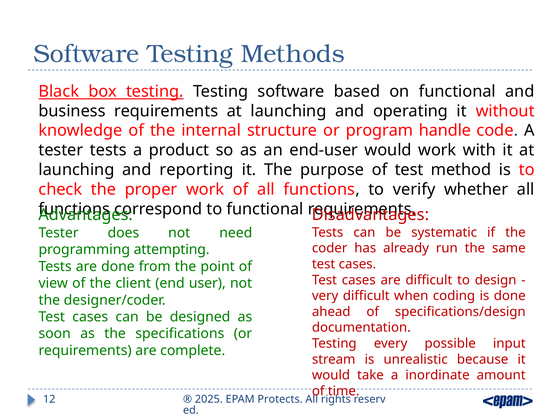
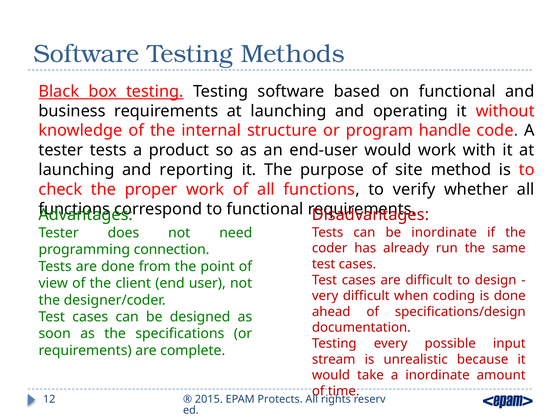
of test: test -> site (409, 170)
be systematic: systematic -> inordinate (444, 232)
attempting: attempting -> connection (172, 250)
2025: 2025 -> 2015 (209, 399)
